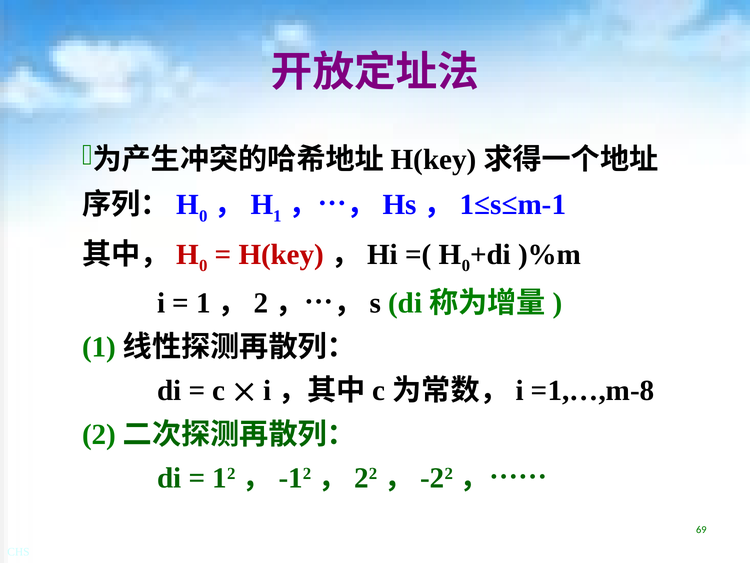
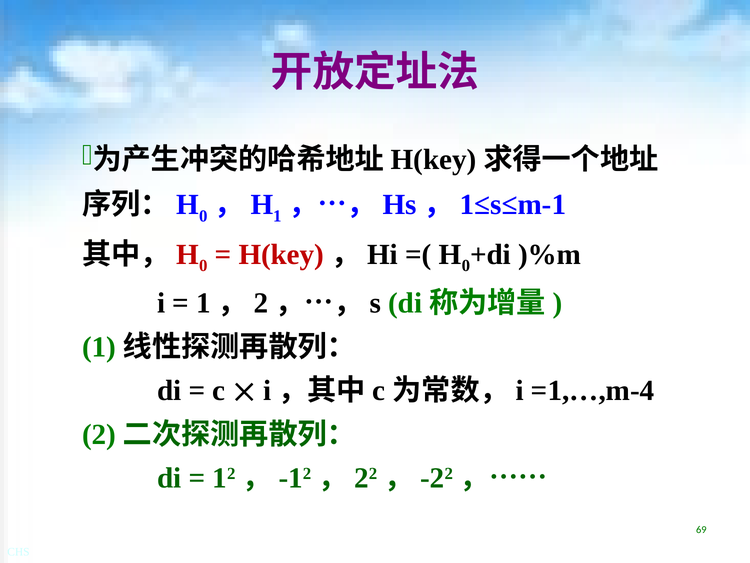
=1,…,m-8: =1,…,m-8 -> =1,…,m-4 (593, 390)
